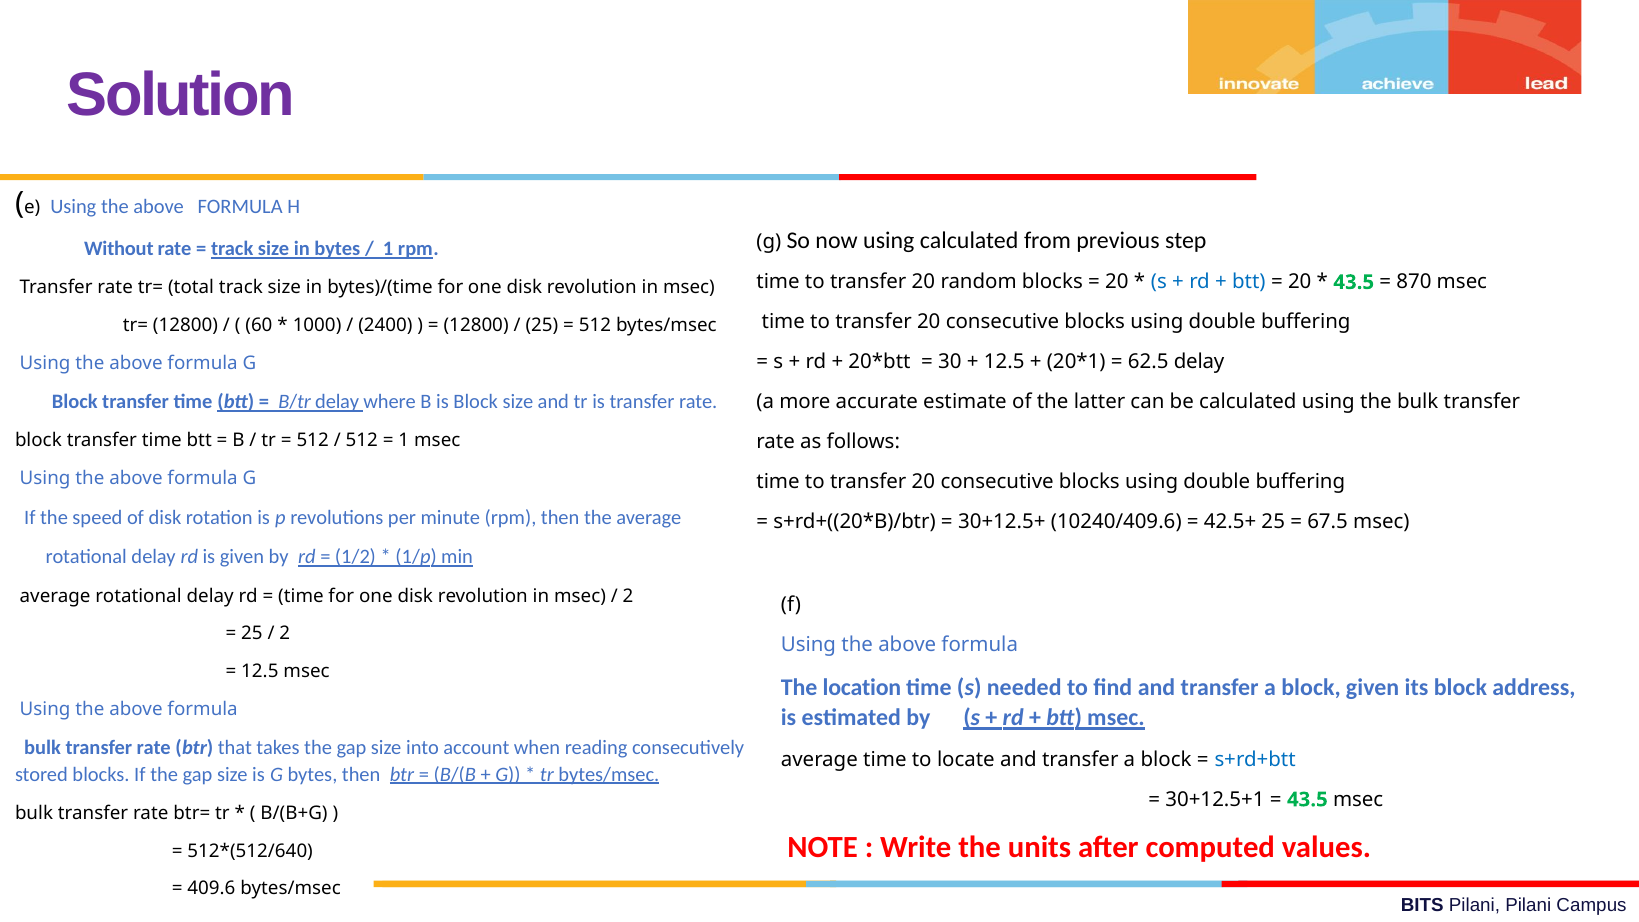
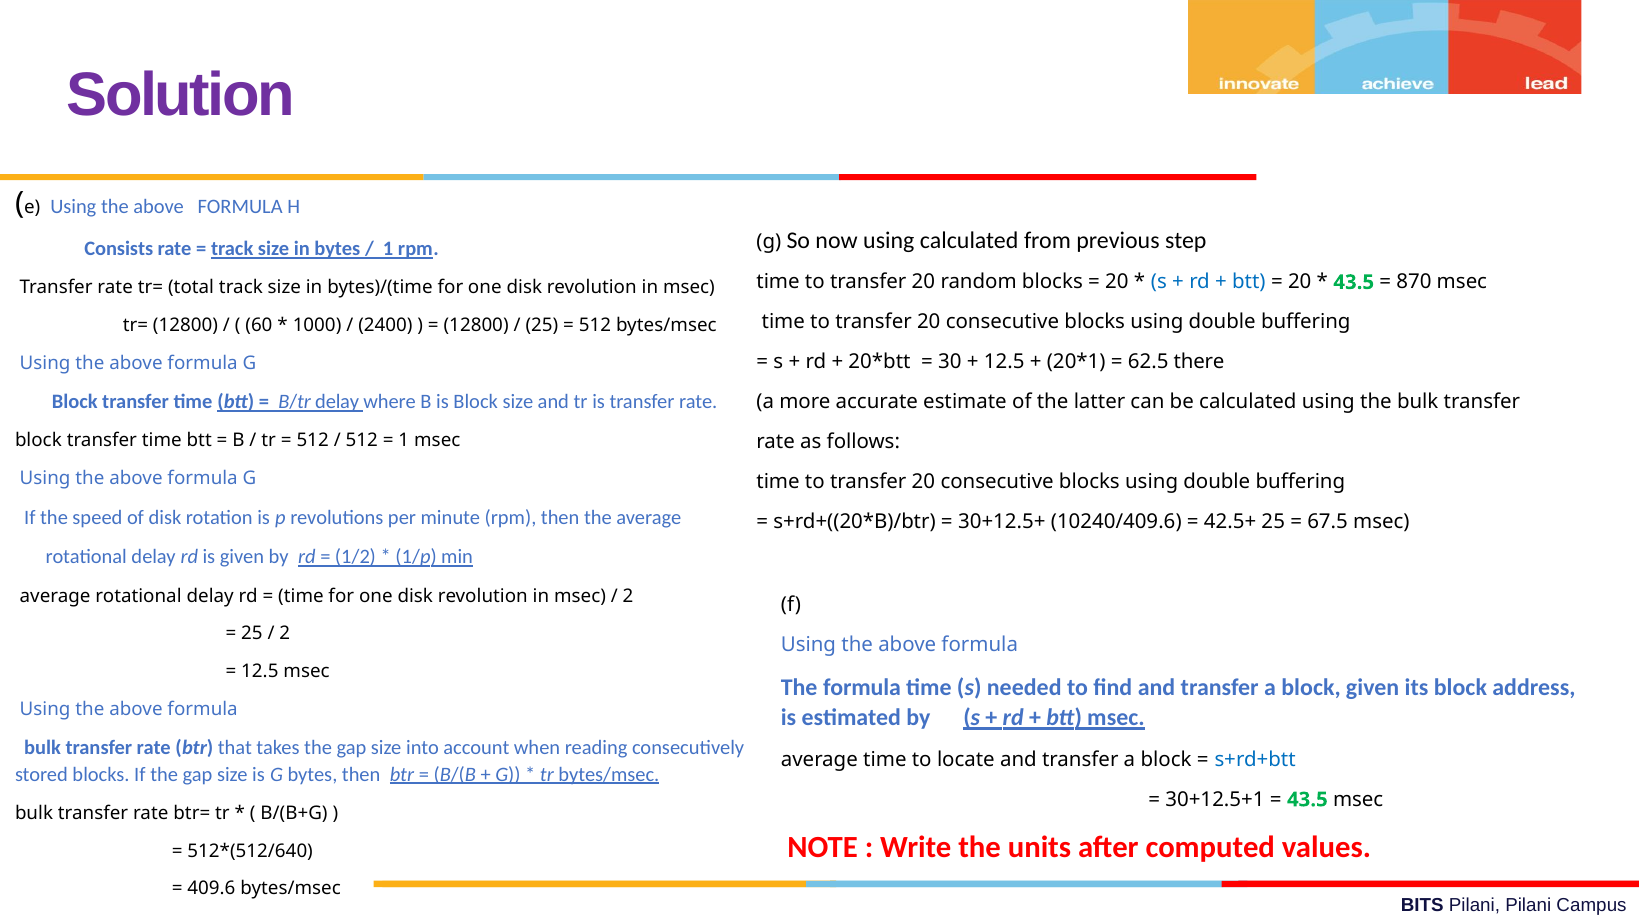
Without: Without -> Consists (119, 249)
62.5 delay: delay -> there (1199, 362)
The location: location -> formula (862, 687)
